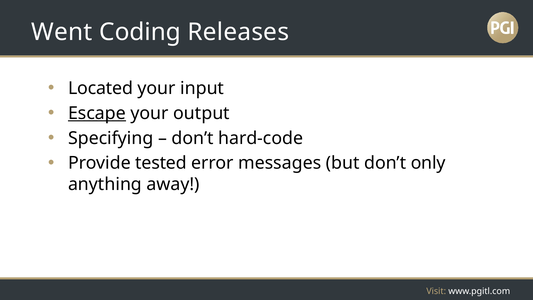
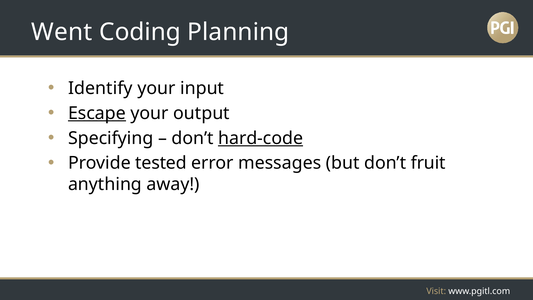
Releases: Releases -> Planning (238, 32)
Located: Located -> Identify (100, 88)
hard-code underline: none -> present (261, 138)
only: only -> fruit (428, 163)
